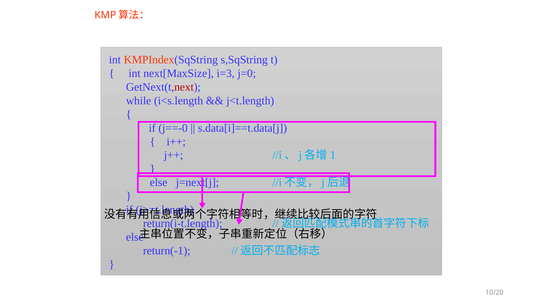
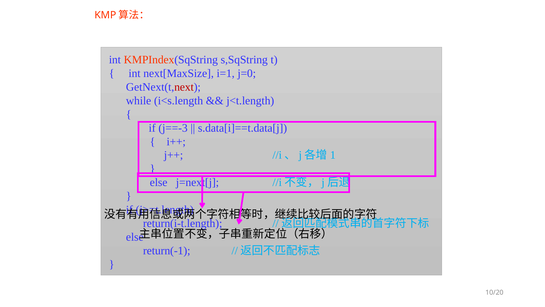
i=3: i=3 -> i=1 (226, 73)
j==-0: j==-0 -> j==-3 (173, 128)
